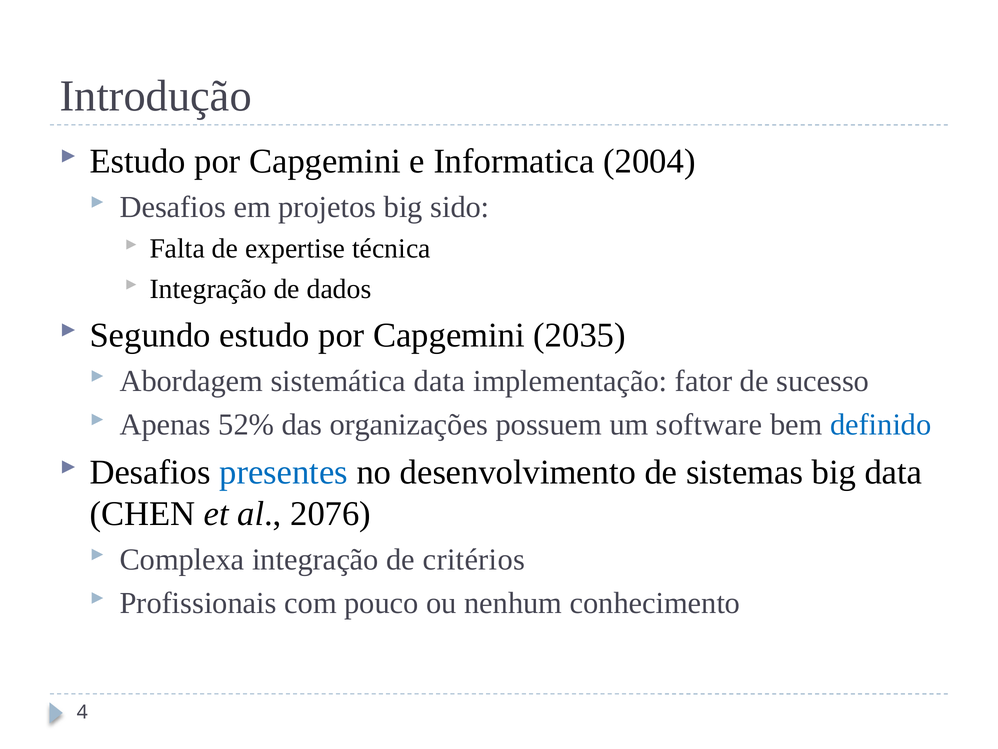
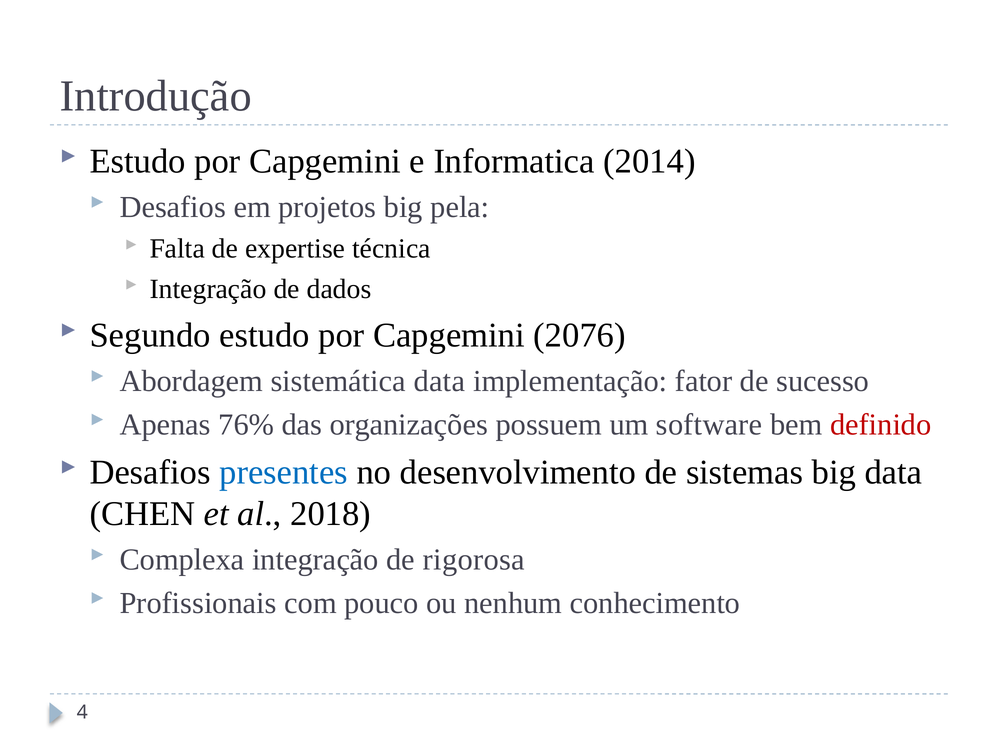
2004: 2004 -> 2014 (649, 161)
sido: sido -> pela (460, 207)
2035: 2035 -> 2076 (580, 335)
52%: 52% -> 76% (246, 424)
definido colour: blue -> red (881, 424)
2076: 2076 -> 2018 (331, 513)
critérios: critérios -> rigorosa (474, 559)
